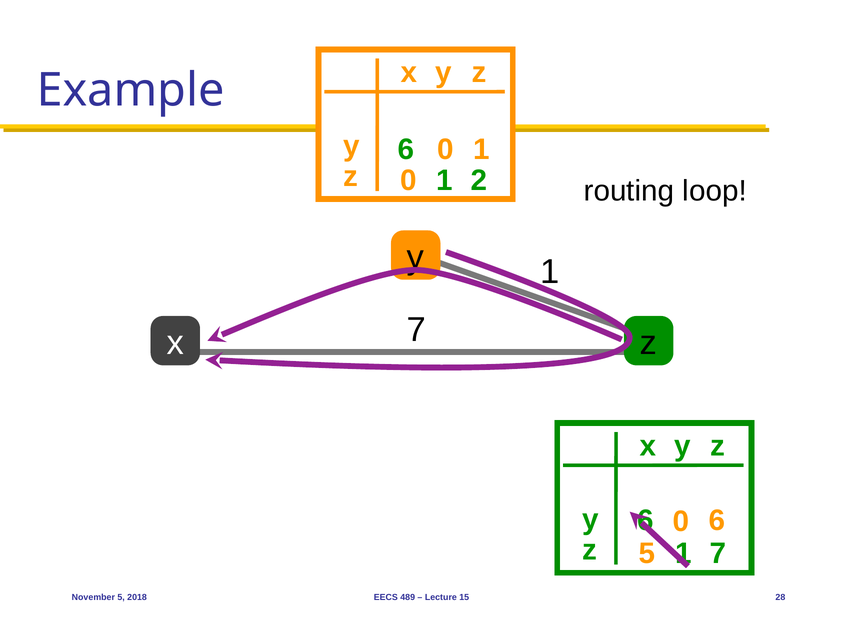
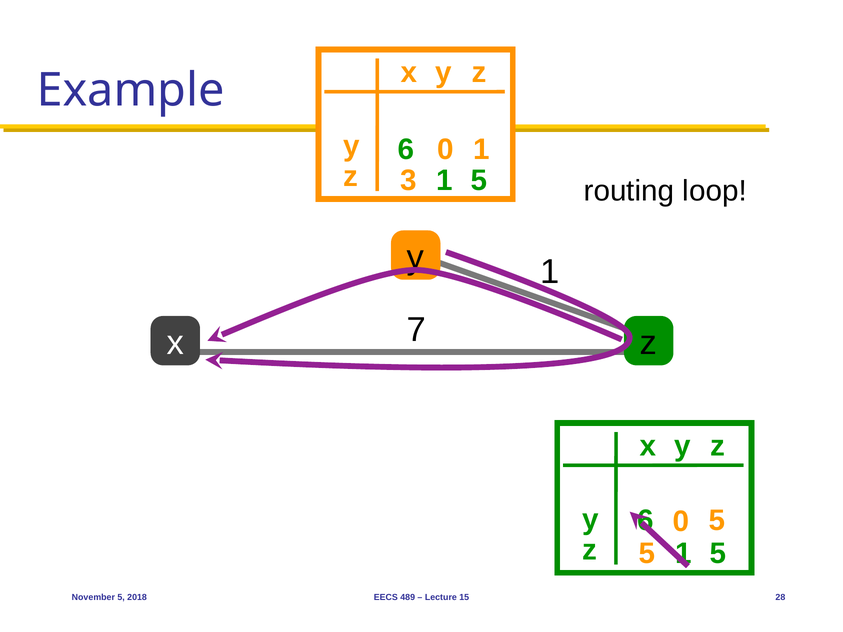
z 0: 0 -> 3 (408, 181)
2: 2 -> 5 (479, 181)
6: 6 -> 5 (717, 521)
7: 7 -> 5 (718, 554)
